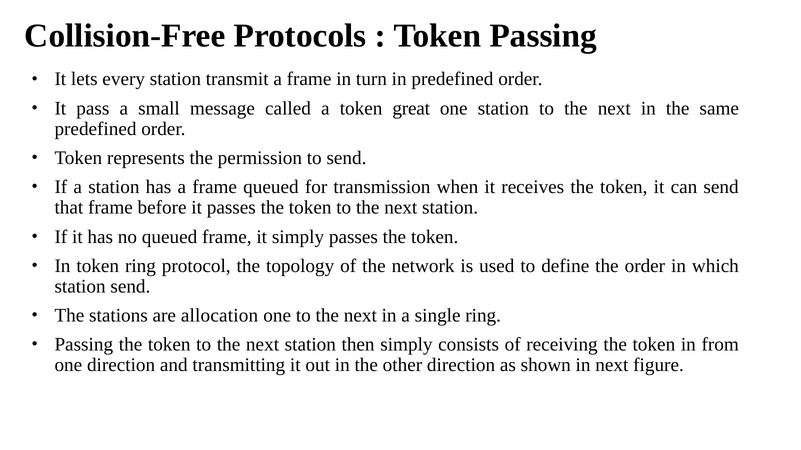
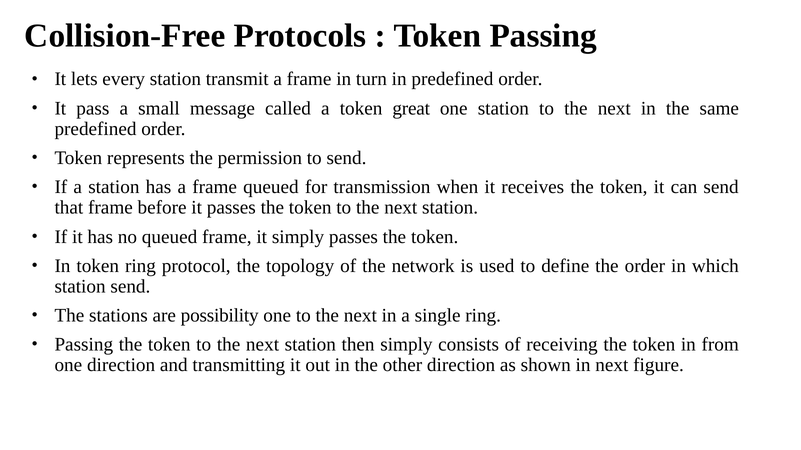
allocation: allocation -> possibility (220, 316)
